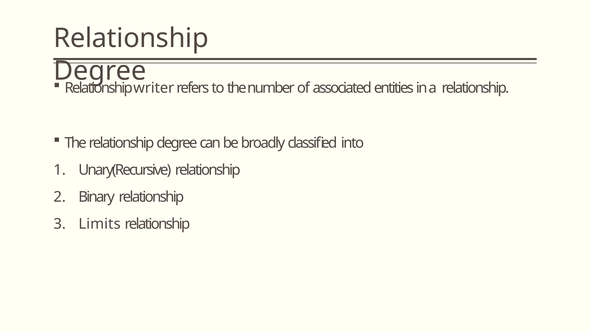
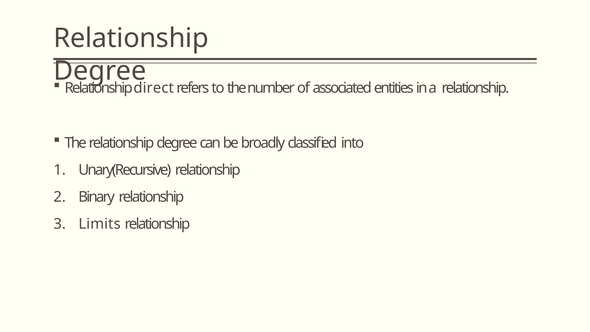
writer: writer -> direct (154, 88)
